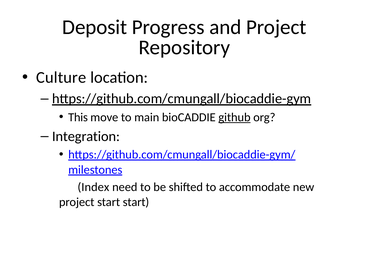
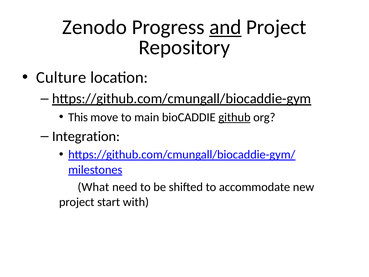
Deposit: Deposit -> Zenodo (95, 27)
and underline: none -> present (225, 27)
Index: Index -> What (93, 187)
start start: start -> with (136, 202)
